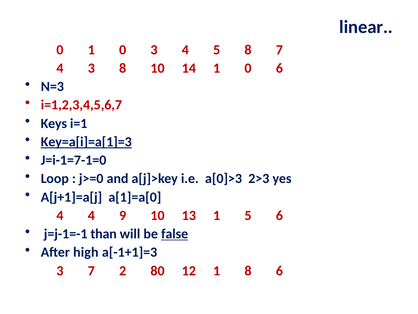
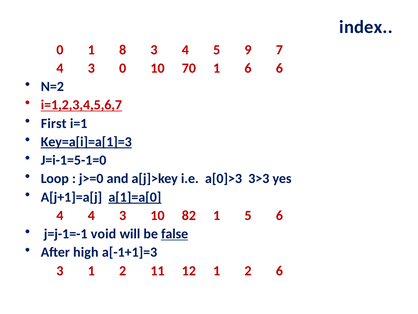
linear: linear -> index (366, 27)
0 1 0: 0 -> 8 (123, 50)
5 8: 8 -> 9 (248, 50)
3 8: 8 -> 0 (123, 68)
14: 14 -> 70 (189, 68)
0: 0 -> 6 (248, 68)
N=3: N=3 -> N=2 (52, 87)
i=1,2,3,4,5,6,7 underline: none -> present (81, 105)
Keys: Keys -> First (54, 123)
J=i-1=7-1=0: J=i-1=7-1=0 -> J=i-1=5-1=0 (74, 160)
2>3: 2>3 -> 3>3 (259, 178)
a[1]=a[0 underline: none -> present (135, 197)
4 4 9: 9 -> 3 (123, 215)
13: 13 -> 82 (189, 215)
than: than -> void (104, 234)
3 7: 7 -> 1 (91, 270)
80: 80 -> 11 (158, 270)
12 1 8: 8 -> 2 (248, 270)
